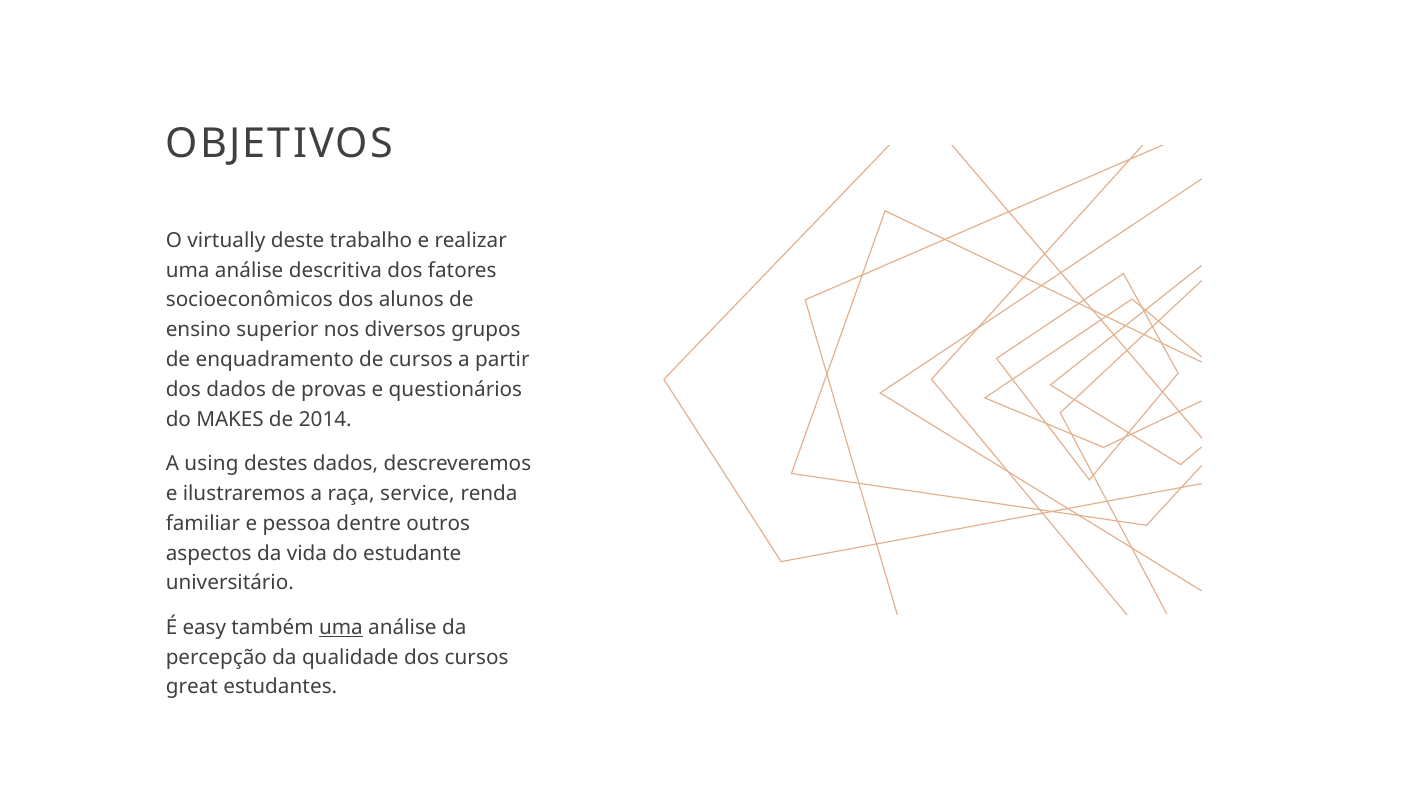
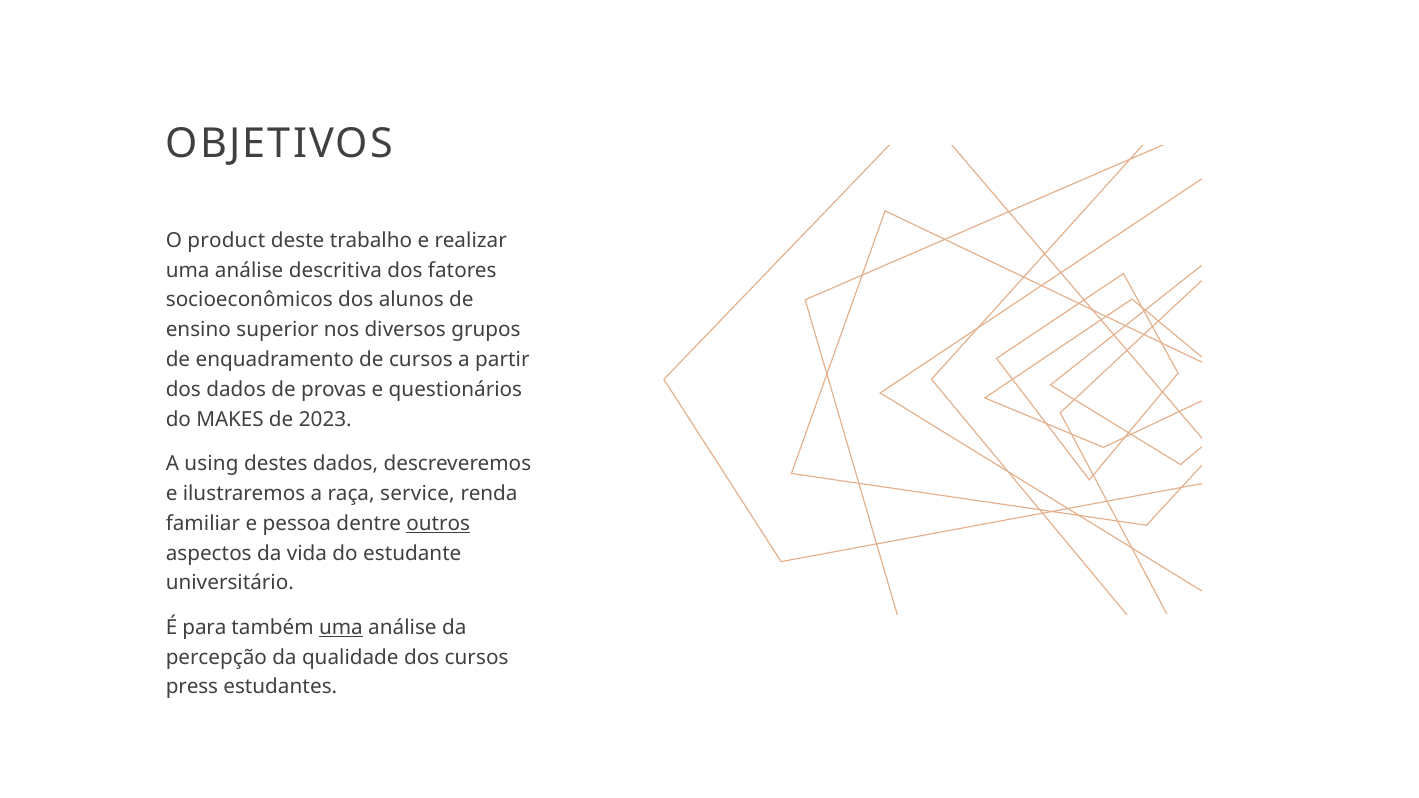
virtually: virtually -> product (226, 241)
2014: 2014 -> 2023 (325, 419)
outros underline: none -> present (438, 524)
easy: easy -> para (204, 628)
great: great -> press (192, 687)
